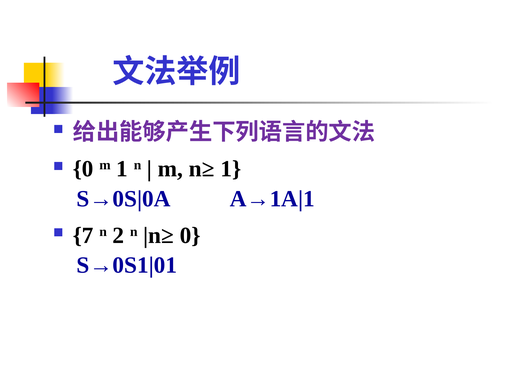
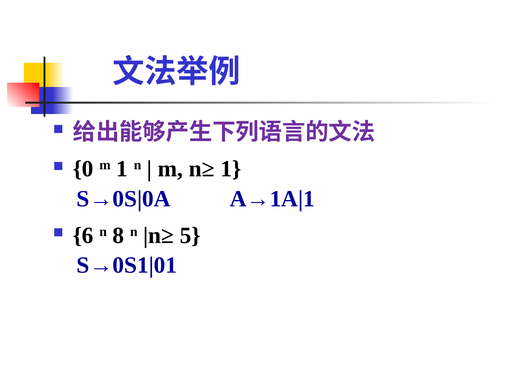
7: 7 -> 6 (83, 236)
2: 2 -> 8 (118, 236)
0: 0 -> 5 (190, 236)
